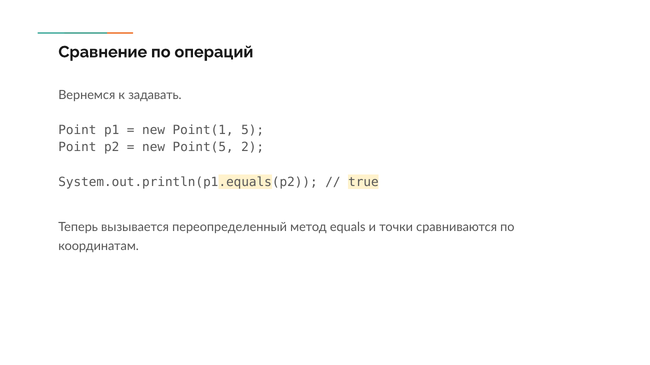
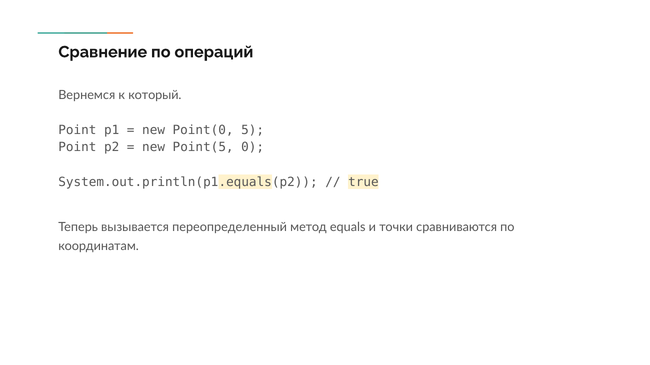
задавать: задавать -> который (155, 95)
Point(1: Point(1 -> Point(0 (203, 130)
2: 2 -> 0 (253, 148)
